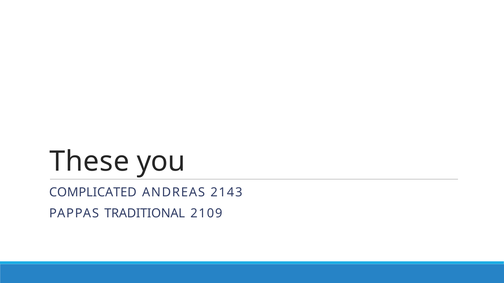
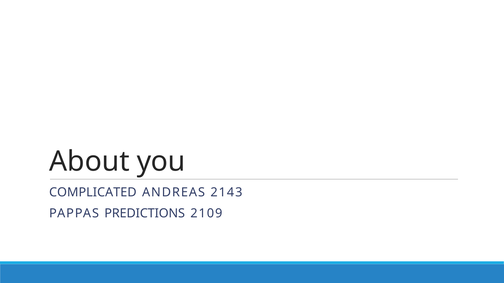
These: These -> About (89, 162)
TRADITIONAL: TRADITIONAL -> PREDICTIONS (145, 214)
